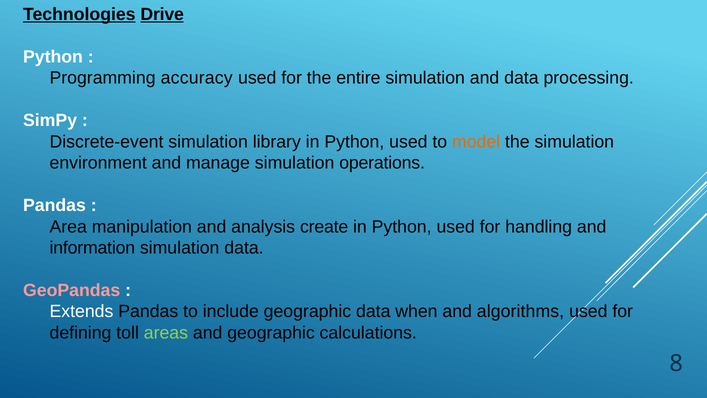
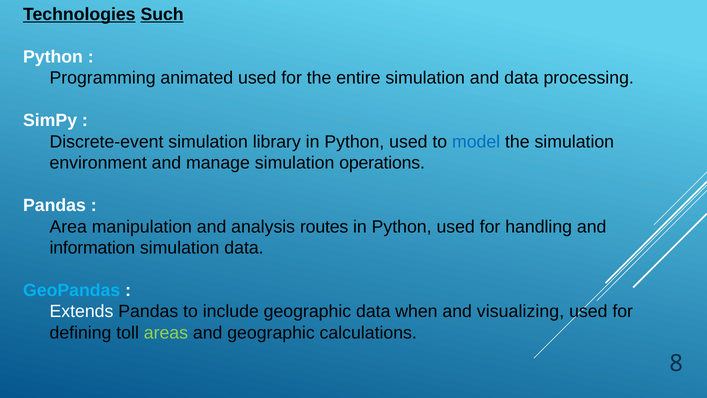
Drive: Drive -> Such (162, 14)
accuracy: accuracy -> animated (197, 78)
model colour: orange -> blue (476, 142)
create: create -> routes (324, 227)
GeoPandas colour: pink -> light blue (72, 290)
algorithms: algorithms -> visualizing (520, 311)
